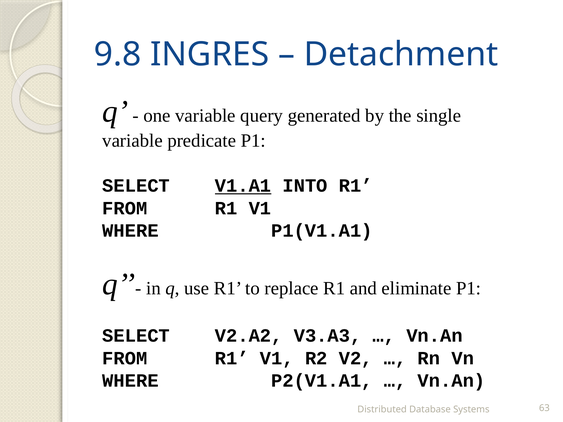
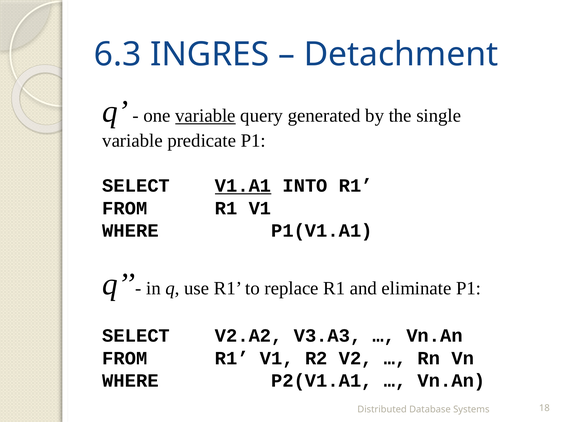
9.8: 9.8 -> 6.3 (118, 54)
variable underline: none -> present (205, 116)
63: 63 -> 18 (544, 408)
